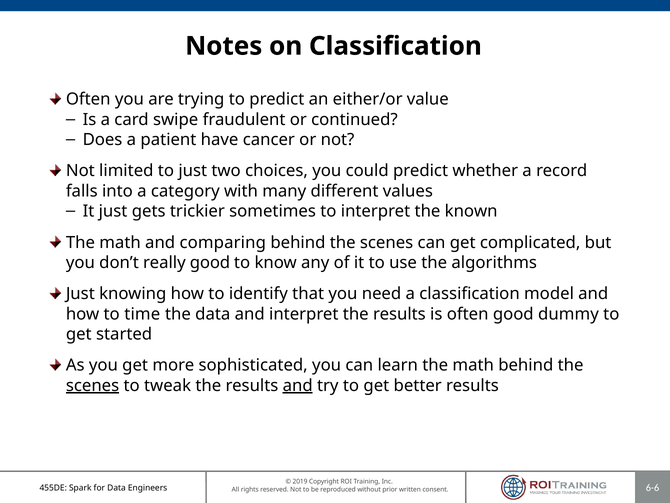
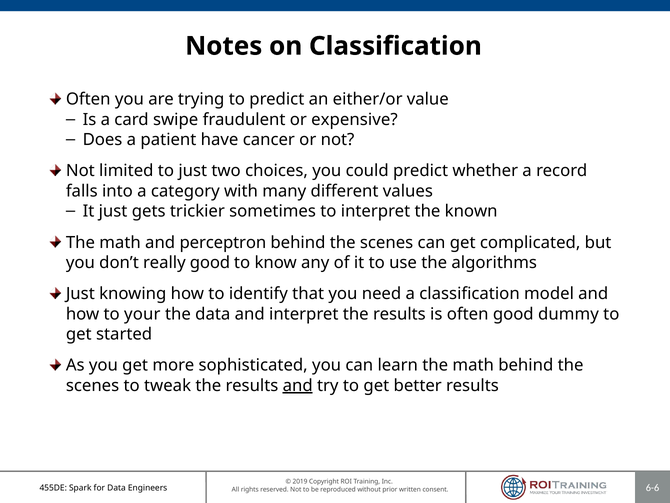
continued: continued -> expensive (354, 119)
comparing: comparing -> perceptron (223, 242)
time: time -> your (142, 314)
scenes underline: present -> none (93, 385)
